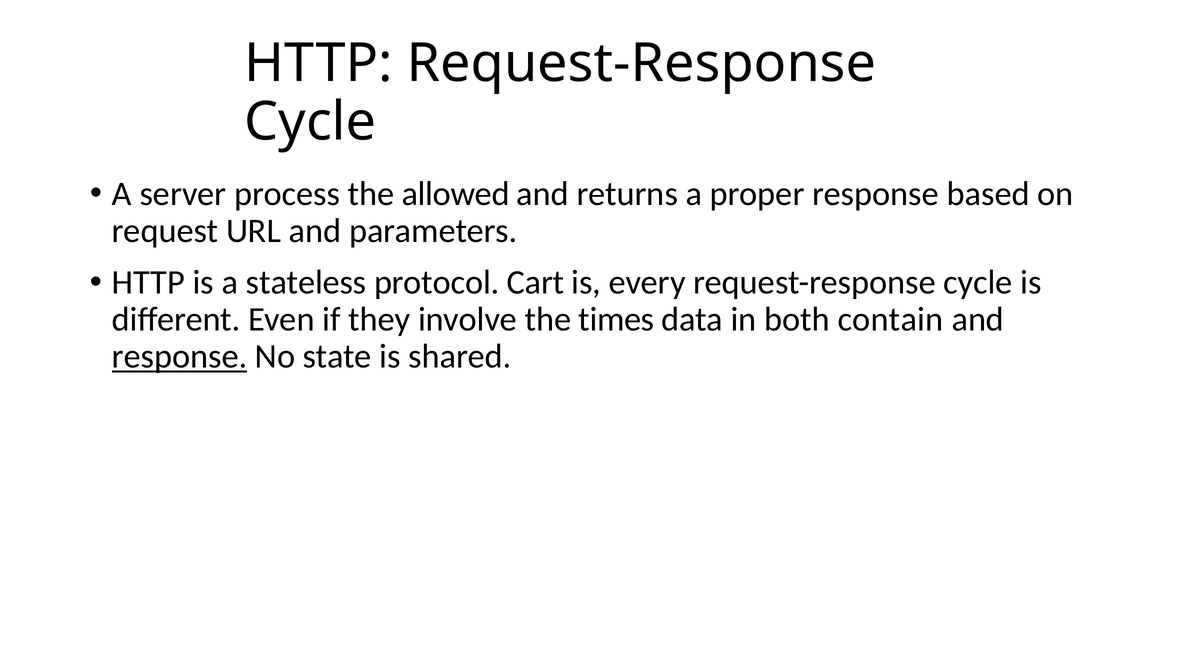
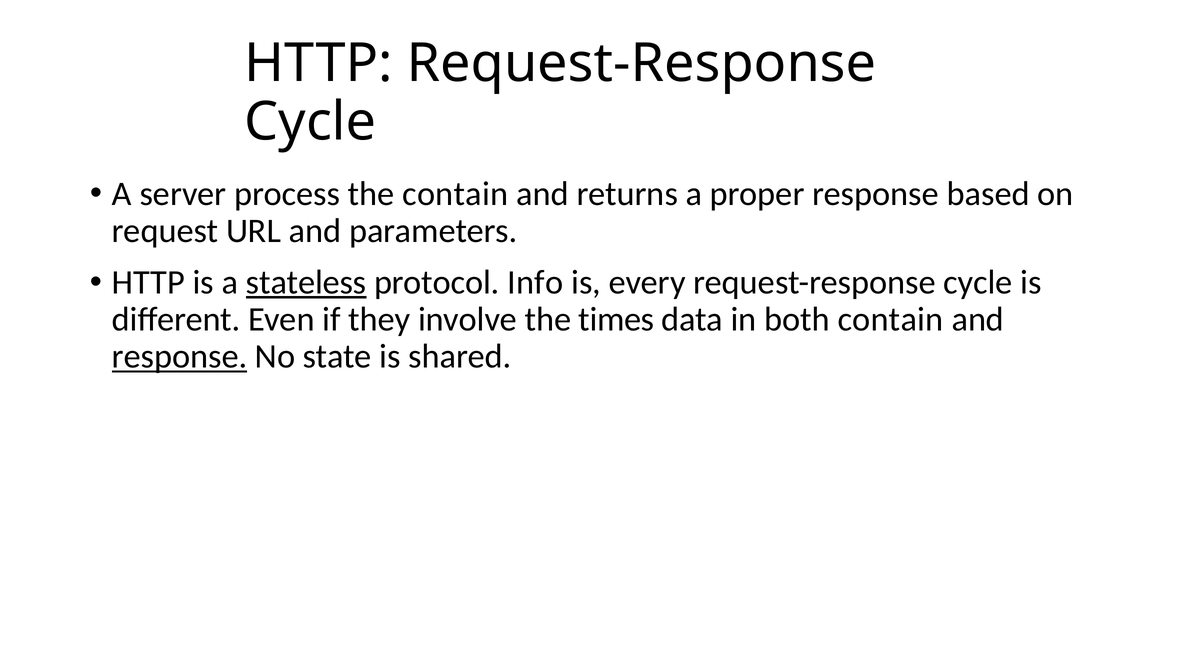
the allowed: allowed -> contain (455, 194)
stateless underline: none -> present (306, 283)
Cart: Cart -> Info (535, 283)
